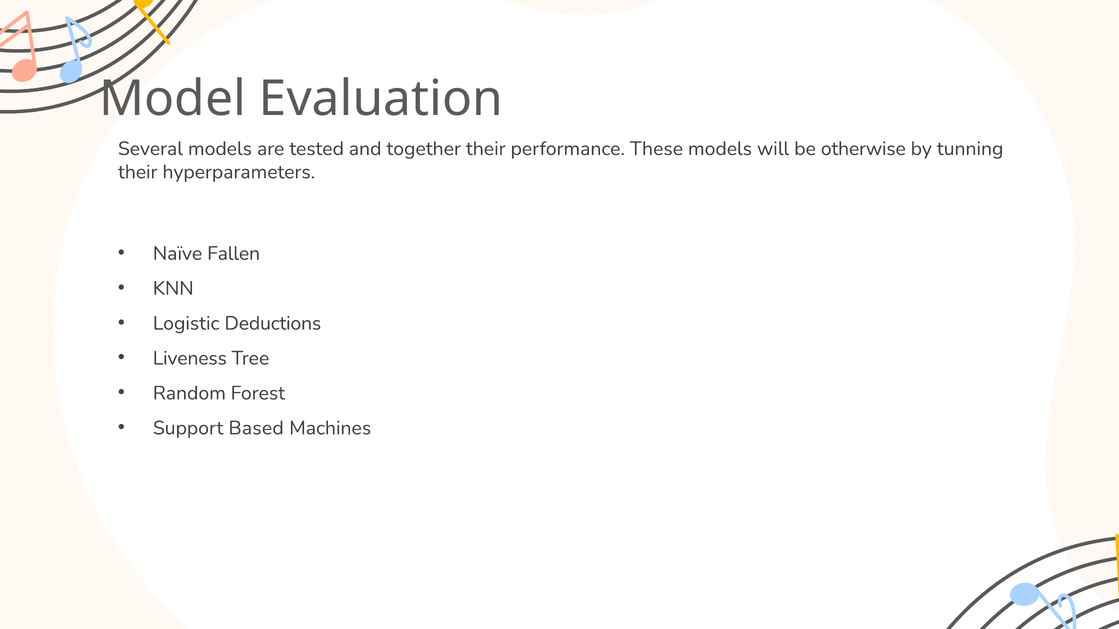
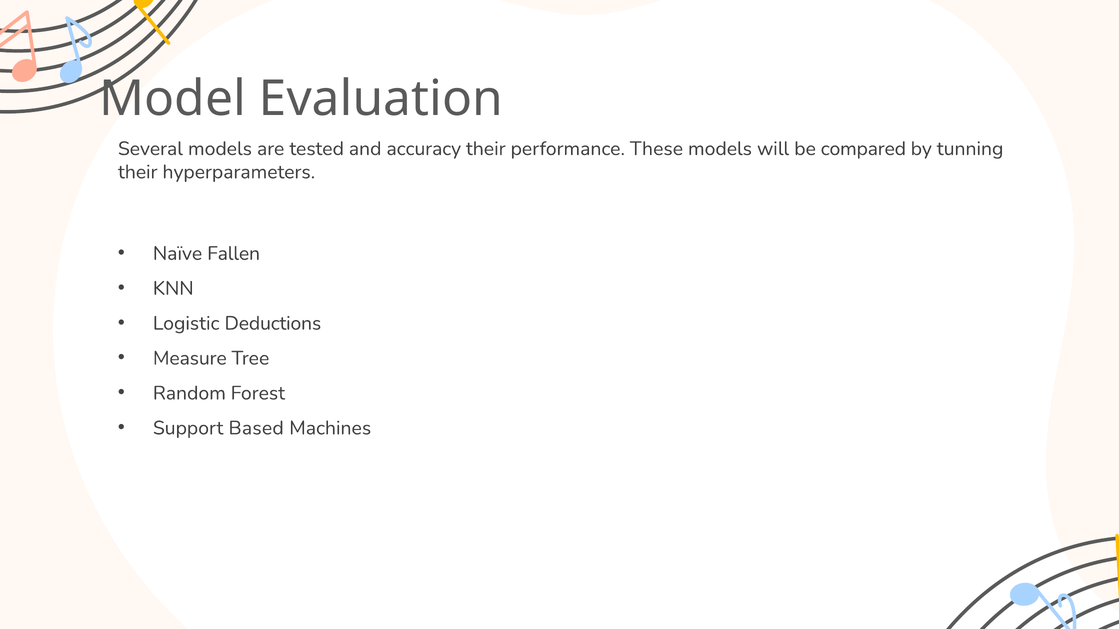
together: together -> accuracy (424, 149)
otherwise: otherwise -> compared (863, 149)
Liveness: Liveness -> Measure (190, 358)
